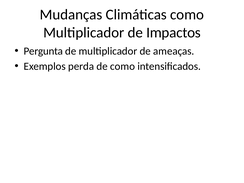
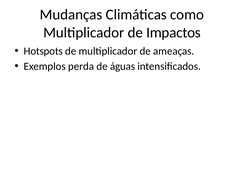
Pergunta: Pergunta -> Hotspots (43, 51)
de como: como -> águas (123, 66)
